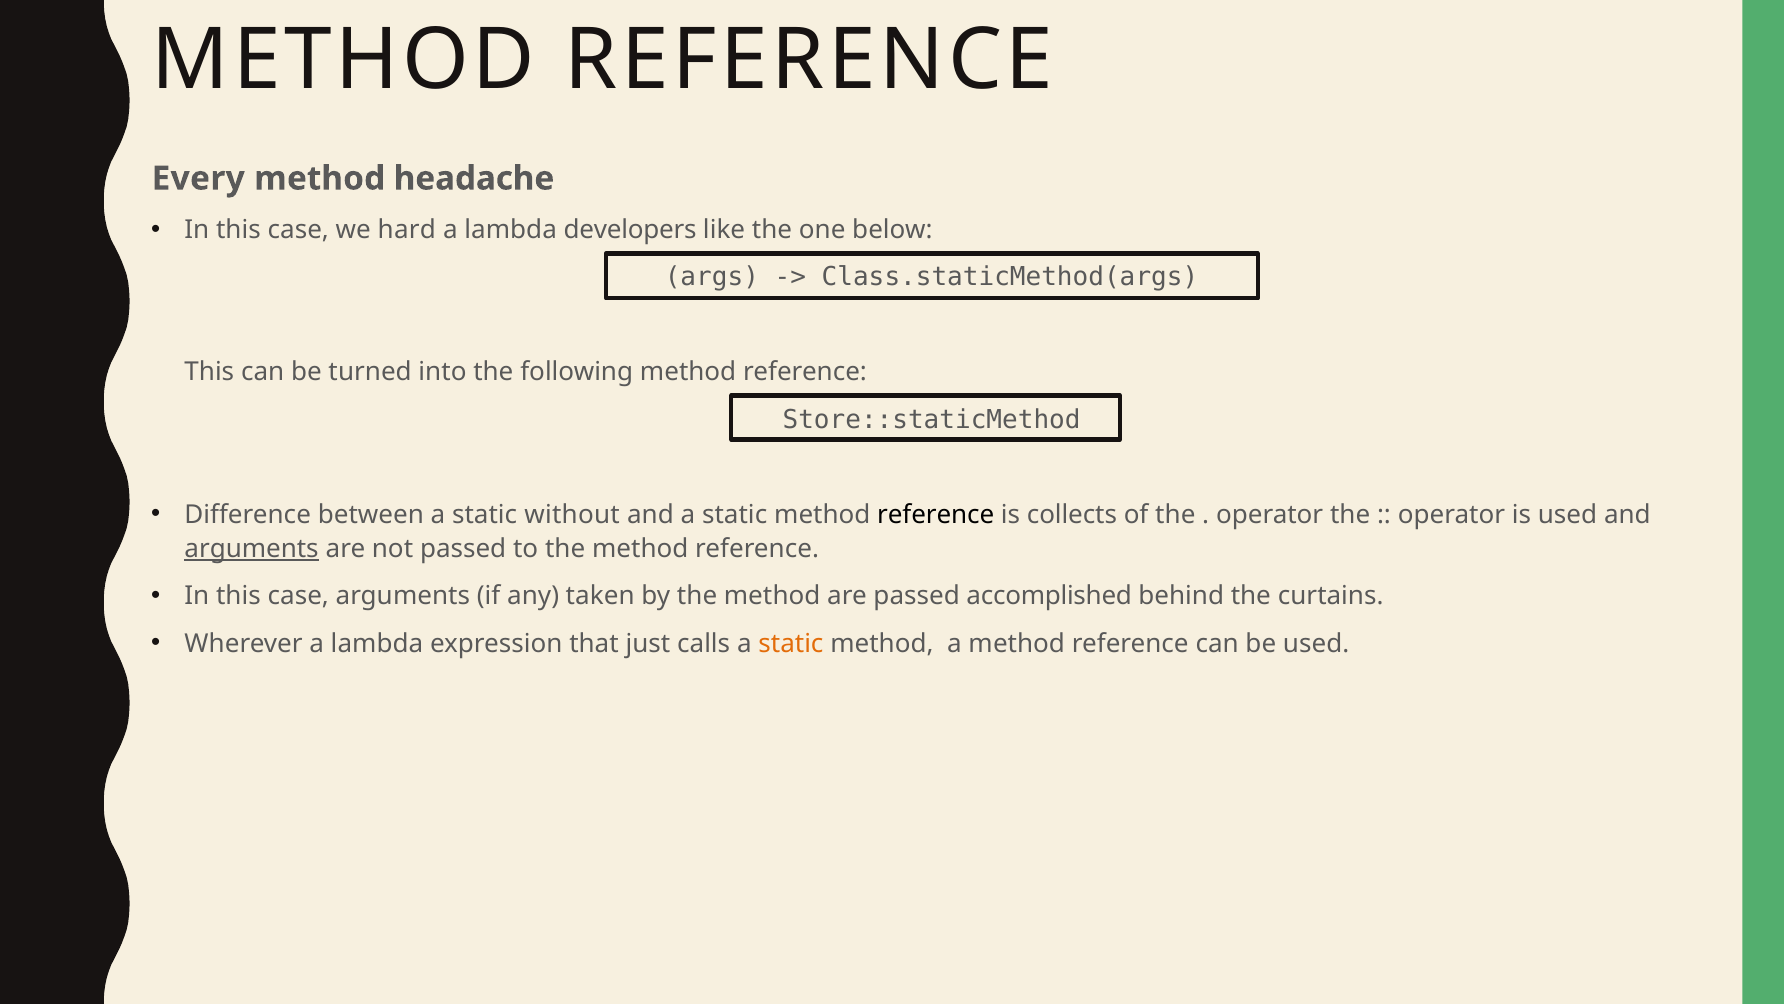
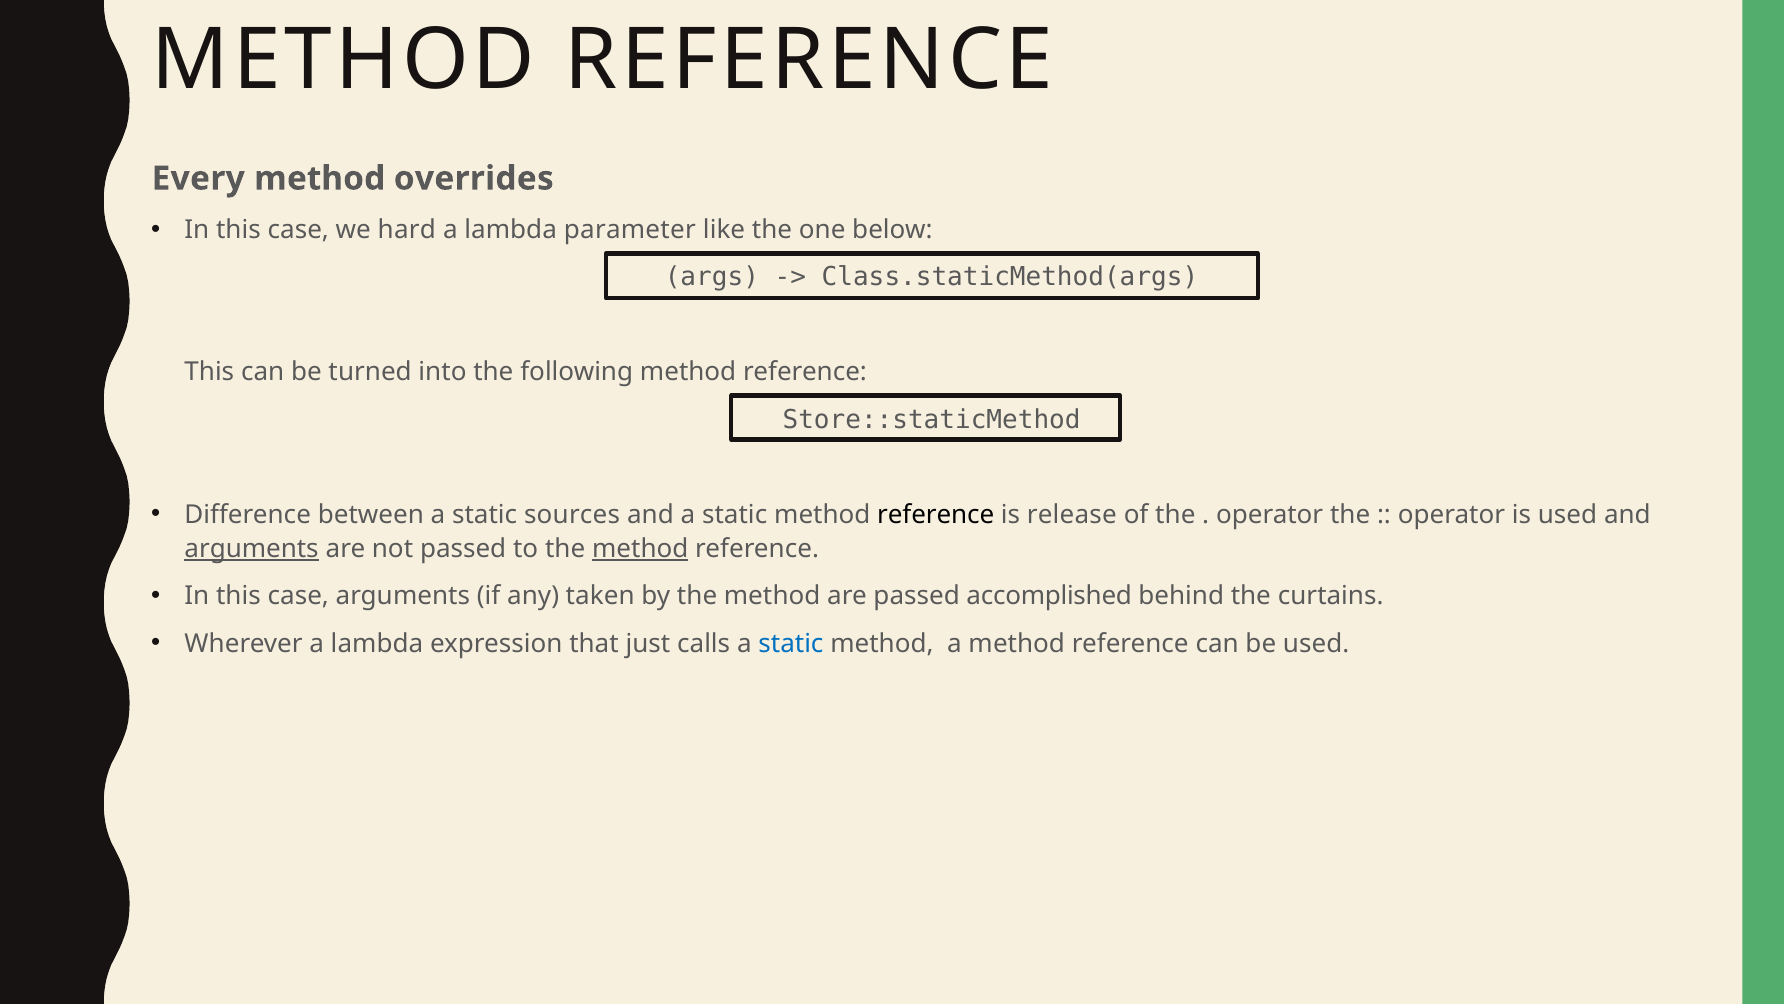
headache: headache -> overrides (474, 178)
developers: developers -> parameter (630, 230)
without: without -> sources (572, 514)
collects: collects -> release (1072, 514)
method underline: none -> present (640, 549)
static colour: orange -> blue (791, 643)
